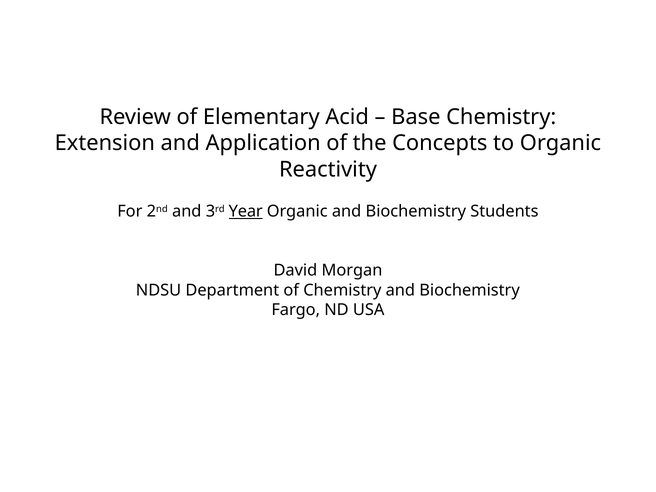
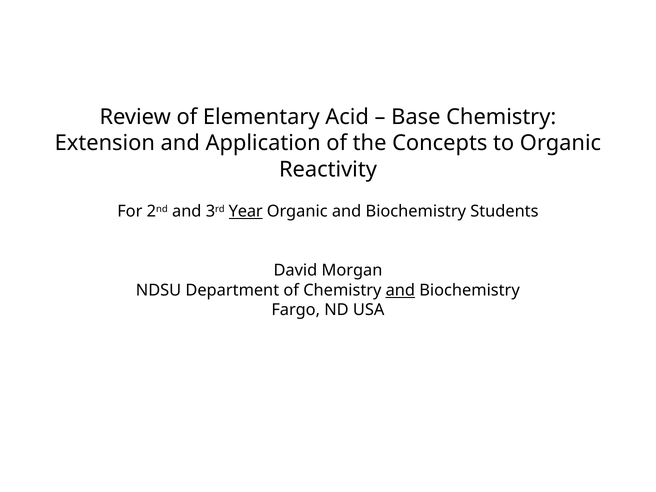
and underline: none -> present (400, 290)
